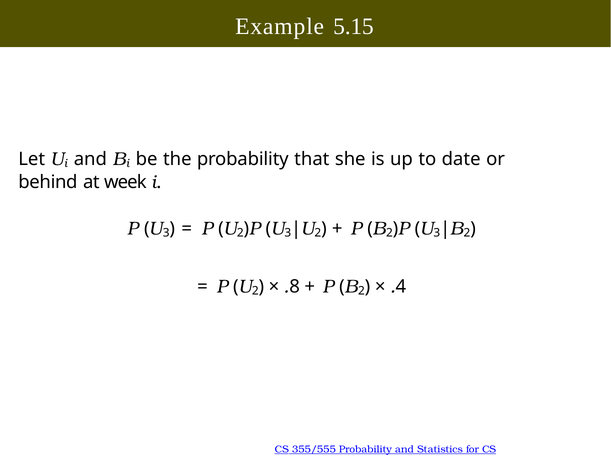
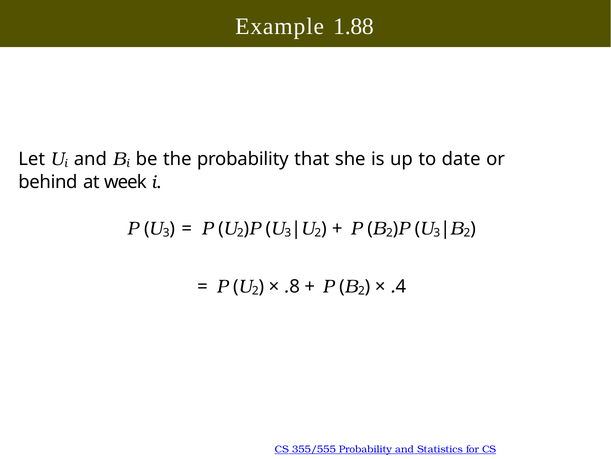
5.15: 5.15 -> 1.88 (353, 26)
